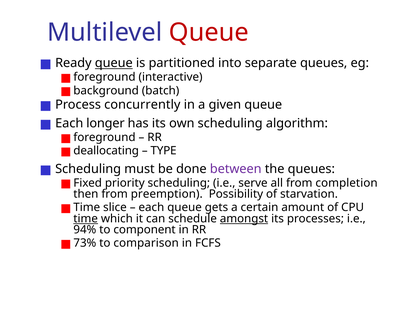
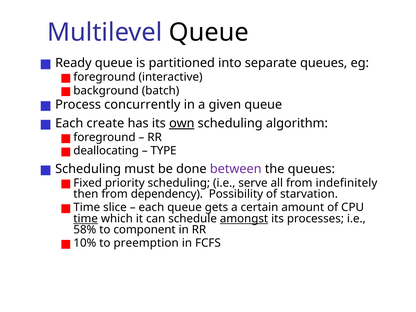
Queue colour: red -> black (209, 32)
queue underline: present -> none (114, 63)
longer: longer -> create (105, 123)
own underline: none -> present (182, 123)
completion: completion -> indefinitely (347, 183)
preemption: preemption -> dependency (167, 194)
94%: 94% -> 58% (85, 230)
73%: 73% -> 10% (85, 243)
comparison: comparison -> preemption (146, 243)
